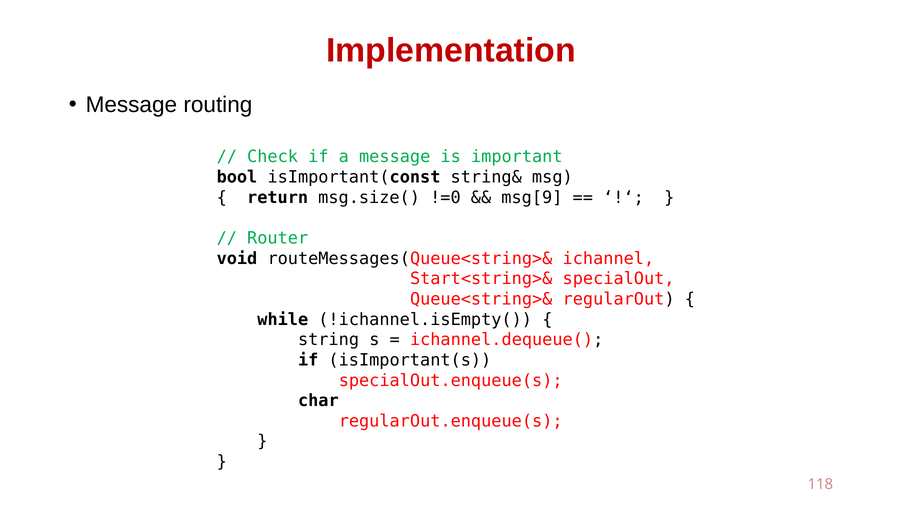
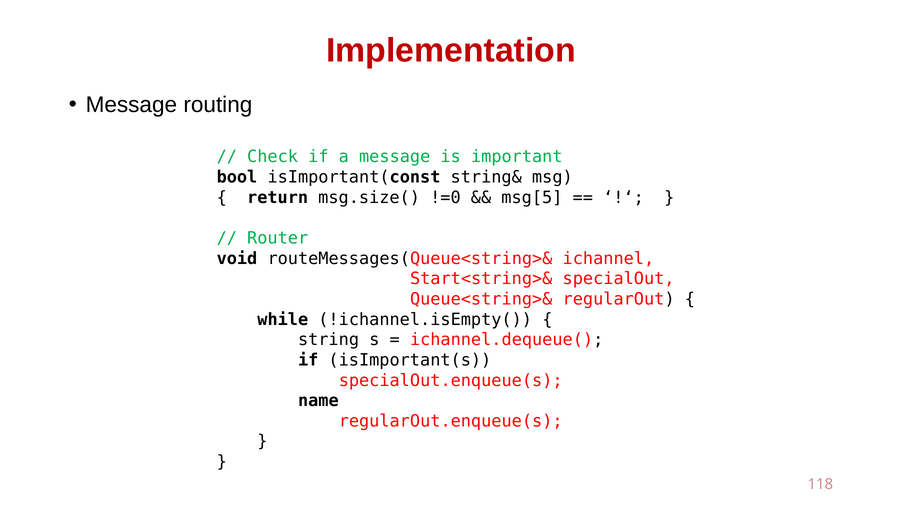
msg[9: msg[9 -> msg[5 (532, 197)
char: char -> name (318, 400)
